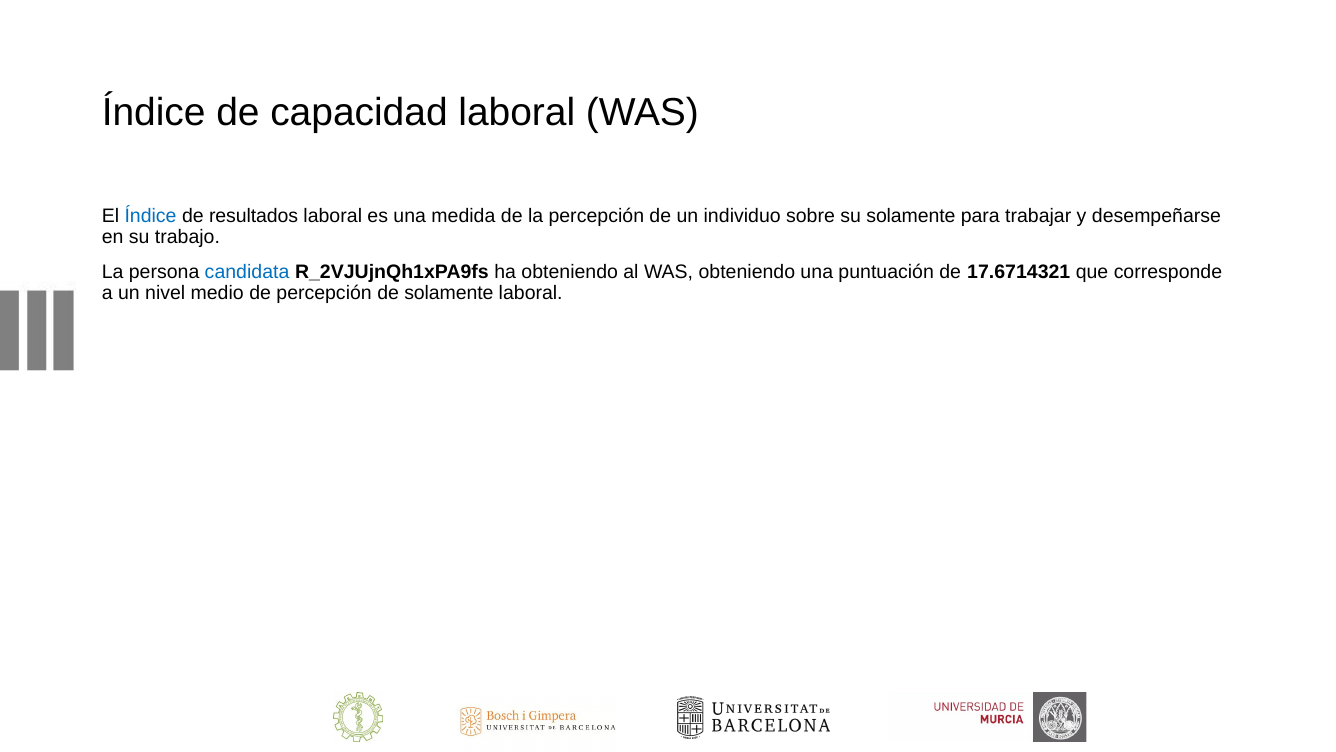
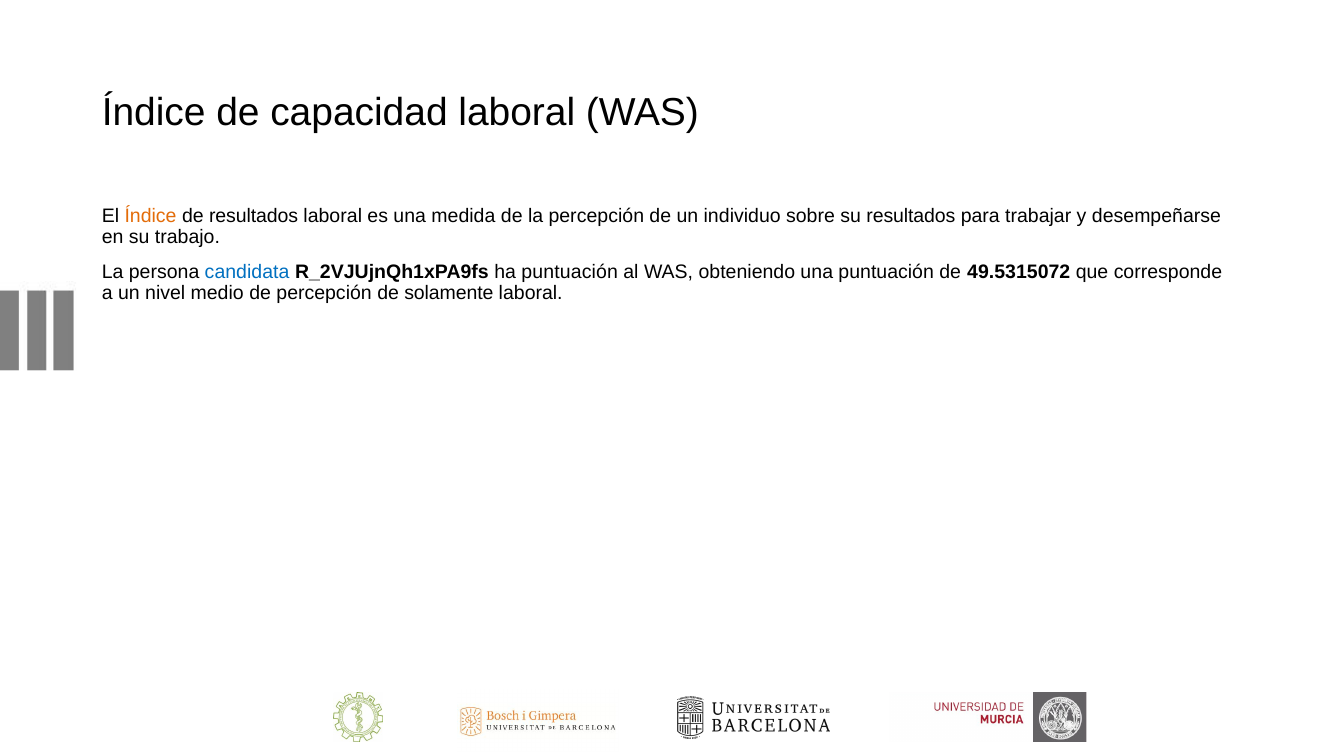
Índice colour: blue -> orange (151, 215)
su solamente: solamente -> resultados (911, 215)
ha obteniendo: obteniendo -> puntuación (570, 272)
17.6714321: 17.6714321 -> 49.5315072 (1019, 272)
